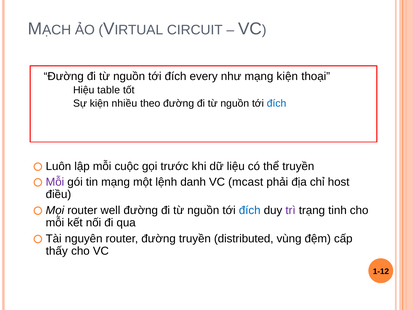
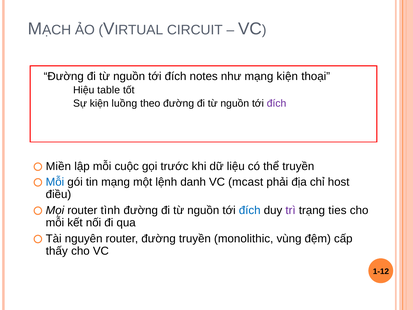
every: every -> notes (204, 76)
nhiều: nhiều -> luồng (124, 103)
đích colour: blue -> purple (277, 103)
Luôn: Luôn -> Miền (58, 166)
Mỗi colour: purple -> blue (55, 182)
well: well -> tình (110, 210)
tinh: tinh -> ties (337, 210)
distributed: distributed -> monolithic (244, 238)
